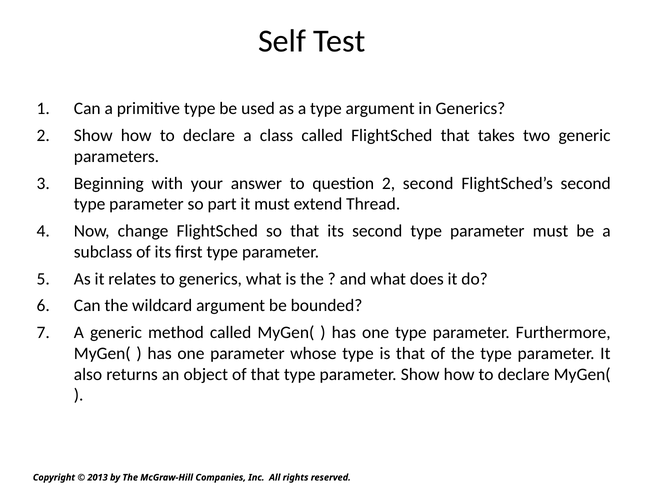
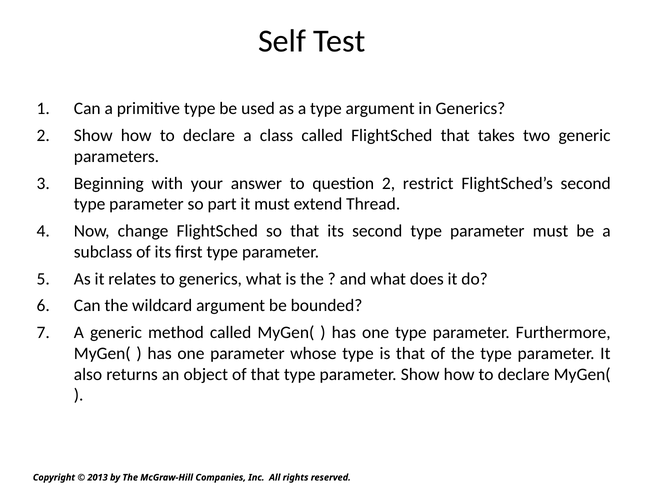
2 second: second -> restrict (428, 183)
